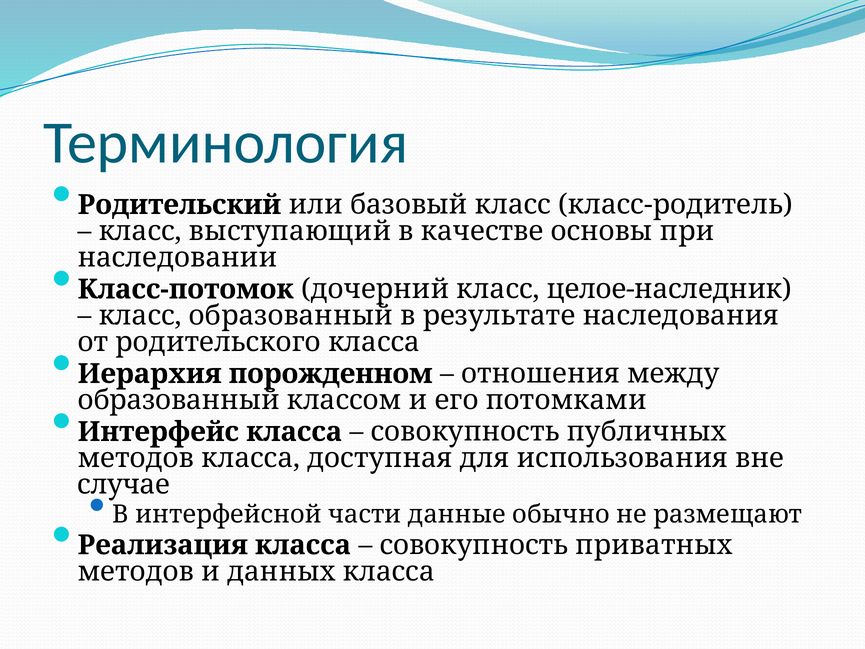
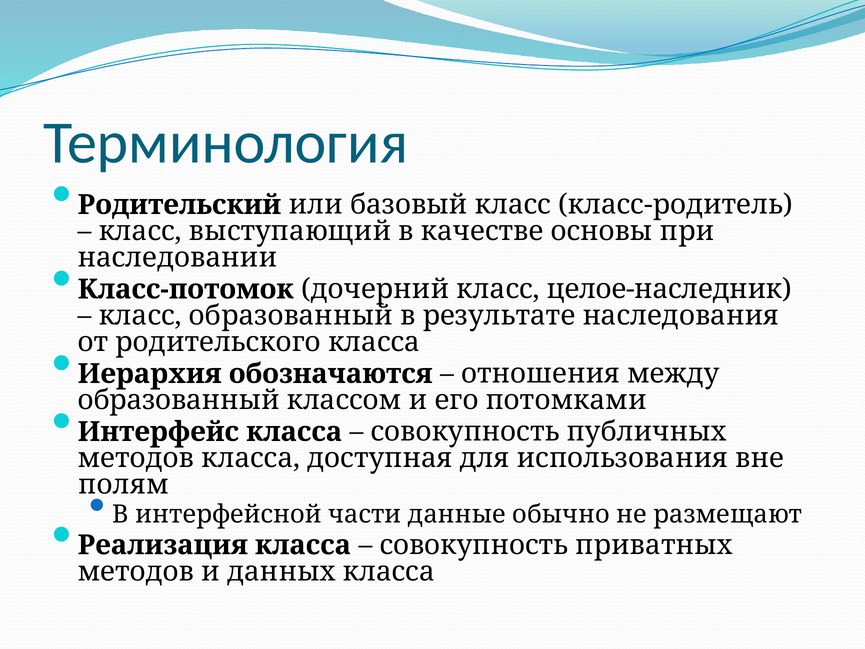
порожденном: порожденном -> обозначаются (331, 374)
случае: случае -> полям (124, 485)
